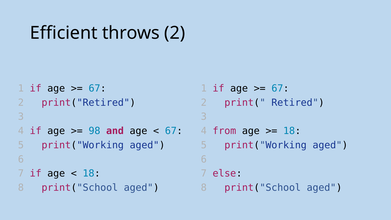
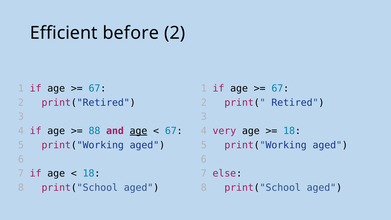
throws: throws -> before (131, 33)
98: 98 -> 88 (94, 131)
age underline: none -> present (138, 131)
from: from -> very (224, 131)
